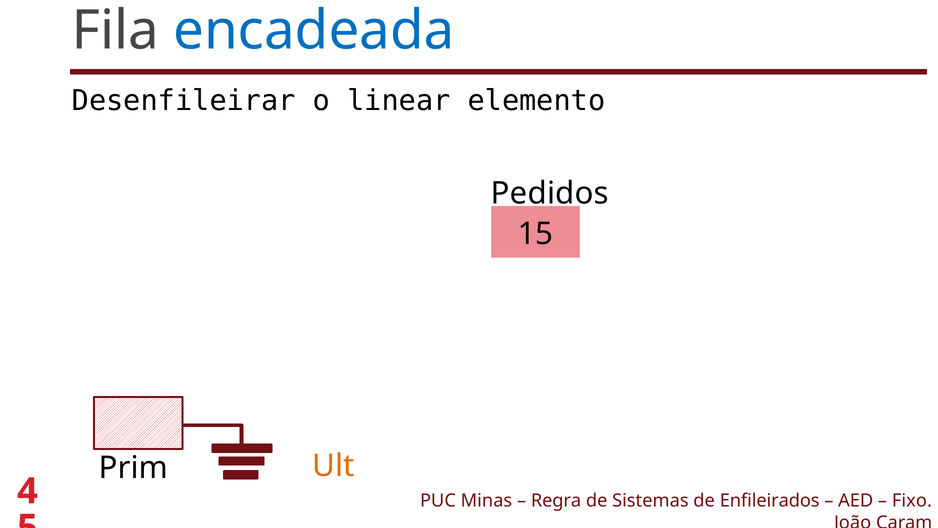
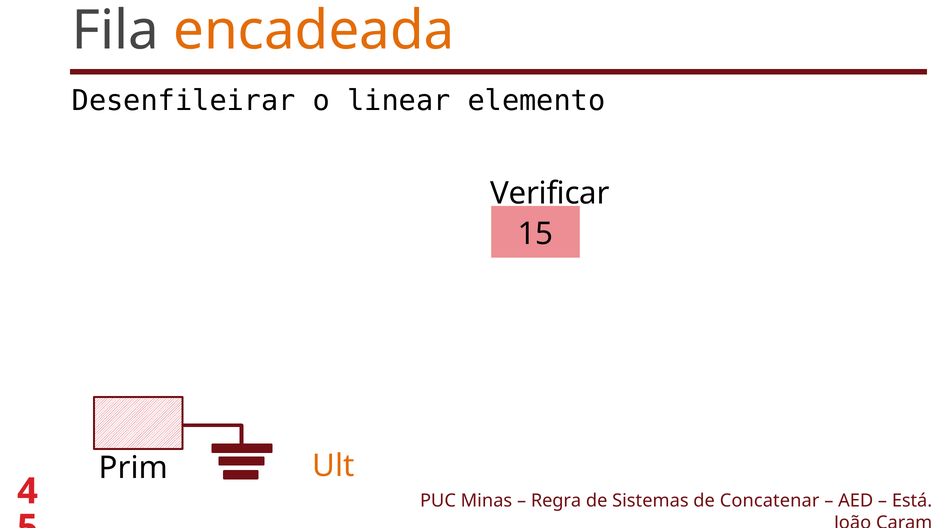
encadeada colour: blue -> orange (314, 31)
Pedidos: Pedidos -> Verificar (550, 193)
Enfileirados: Enfileirados -> Concatenar (770, 500)
Fixo: Fixo -> Está (912, 500)
